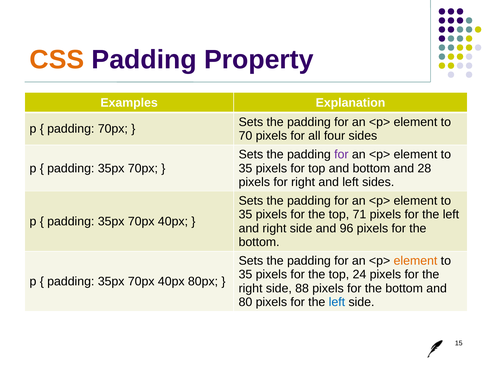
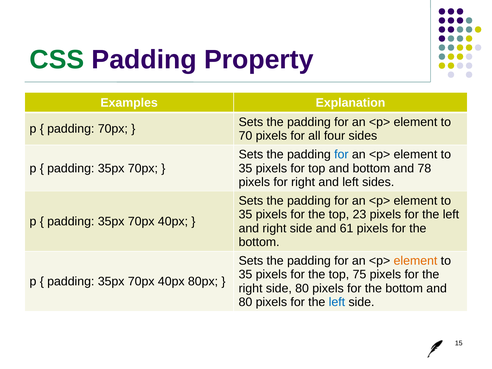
CSS colour: orange -> green (57, 60)
for colour: purple -> blue (341, 155)
28: 28 -> 78 (424, 168)
71: 71 -> 23 (359, 215)
96: 96 -> 61 (347, 228)
24: 24 -> 75 (359, 275)
side 88: 88 -> 80 (302, 288)
